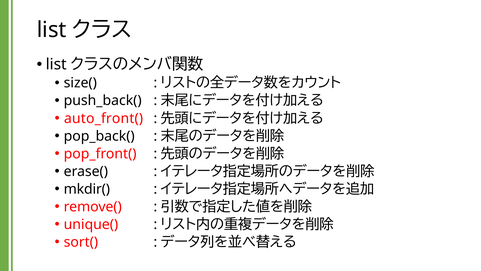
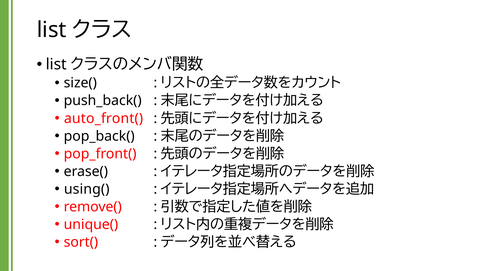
mkdir(: mkdir( -> using( (87, 189)
